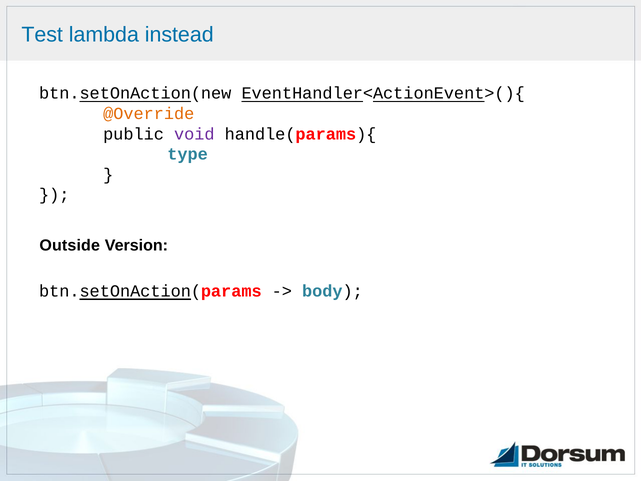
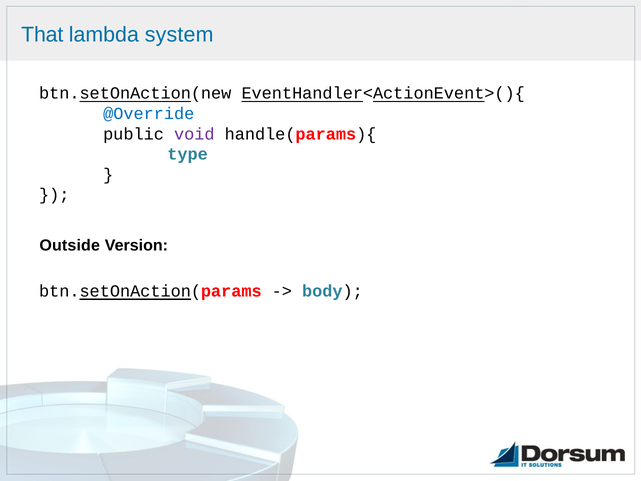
Test: Test -> That (42, 35)
instead: instead -> system (179, 35)
@Override colour: orange -> blue (149, 114)
